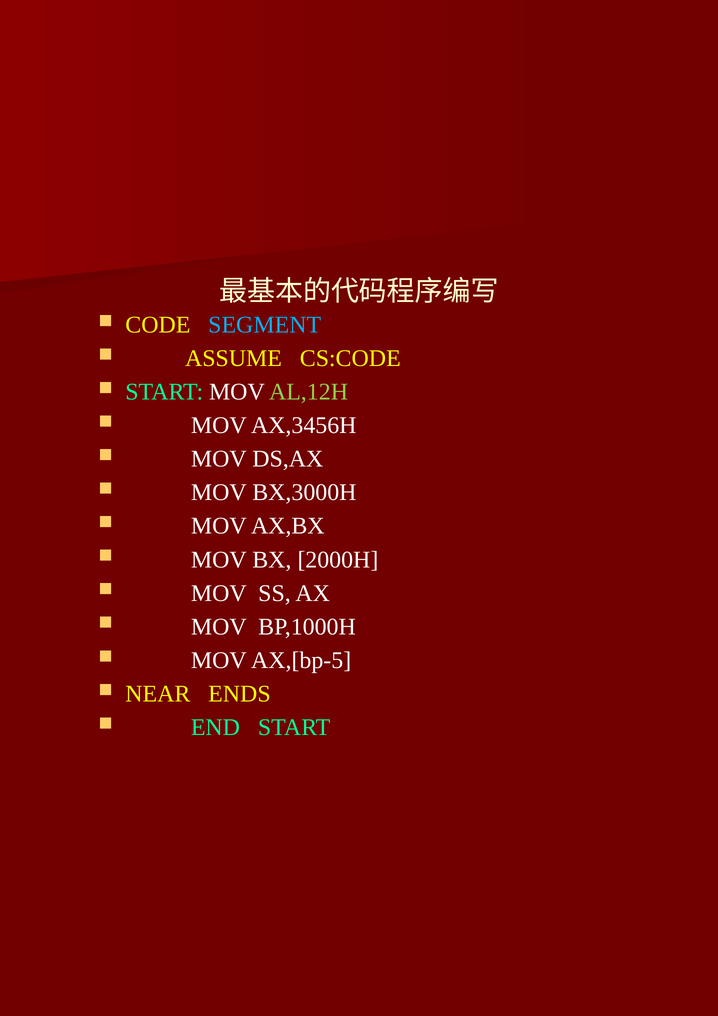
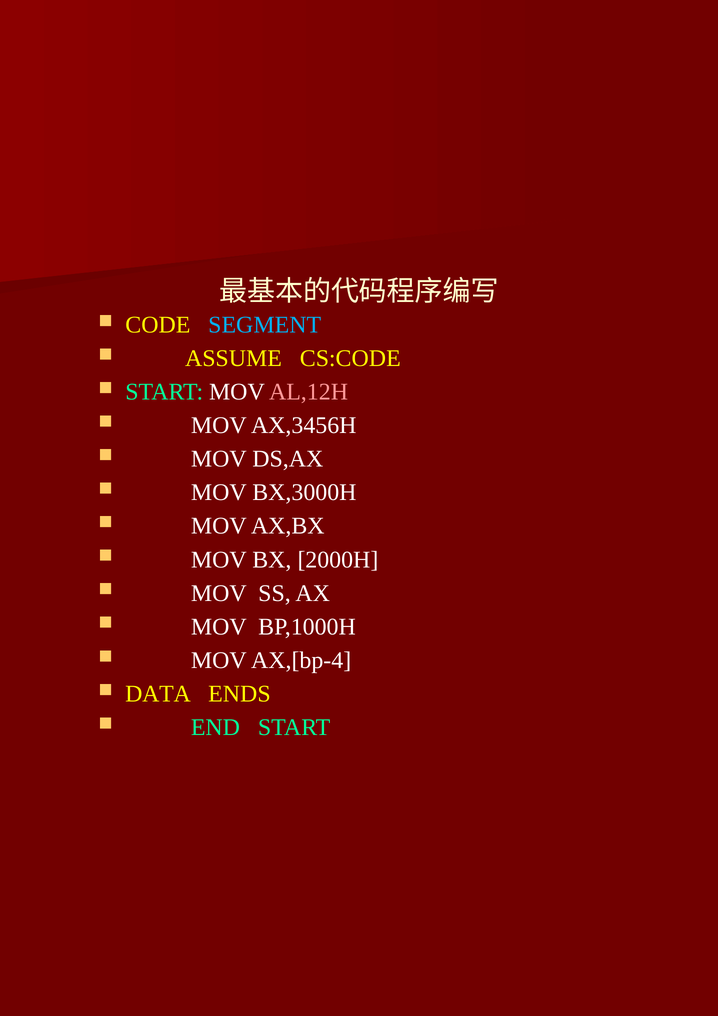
AL,12H colour: light green -> pink (309, 392)
AX,[bp-5: AX,[bp-5 -> AX,[bp-4 (301, 660)
NEAR: NEAR -> DATA (158, 694)
